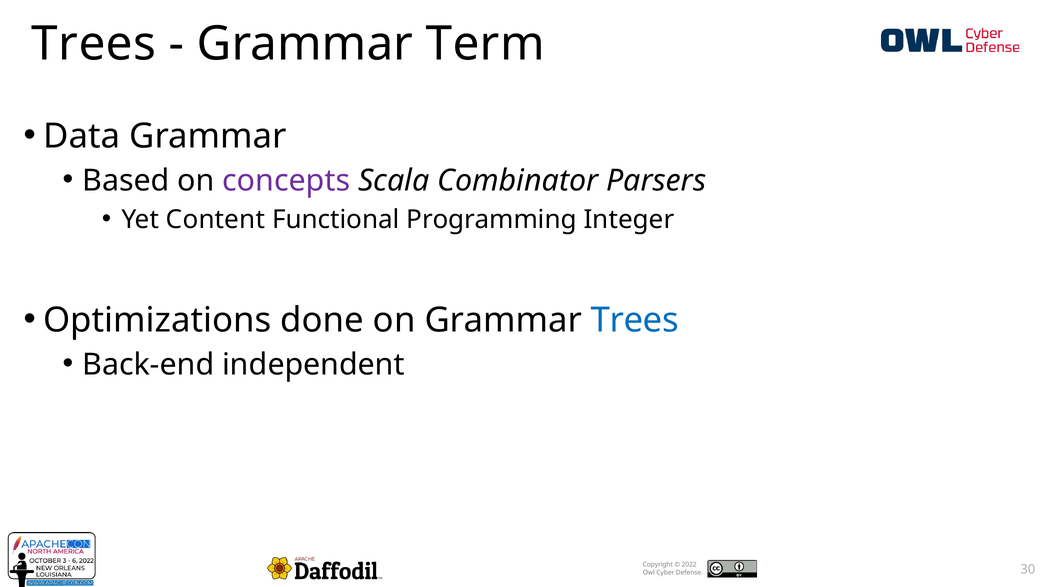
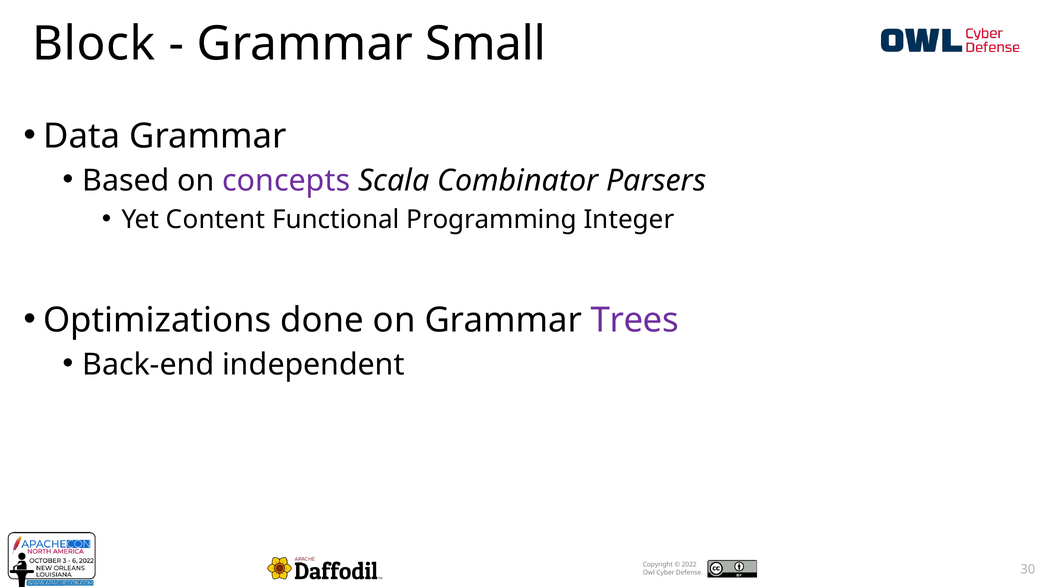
Trees: Trees -> Block (94, 44)
Term: Term -> Small (486, 44)
Trees colour: blue -> purple (635, 320)
